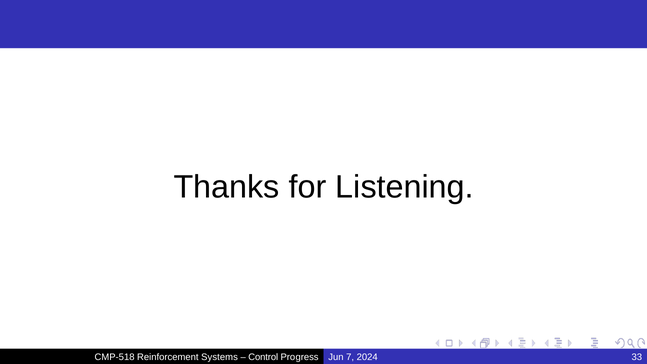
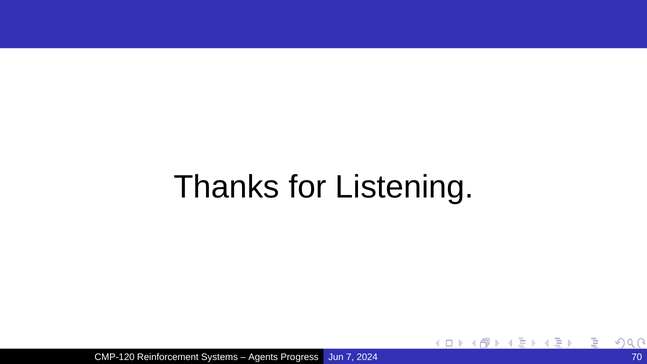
CMP-518: CMP-518 -> CMP-120 (115, 357)
Control: Control -> Agents (263, 357)
33: 33 -> 70 (637, 357)
